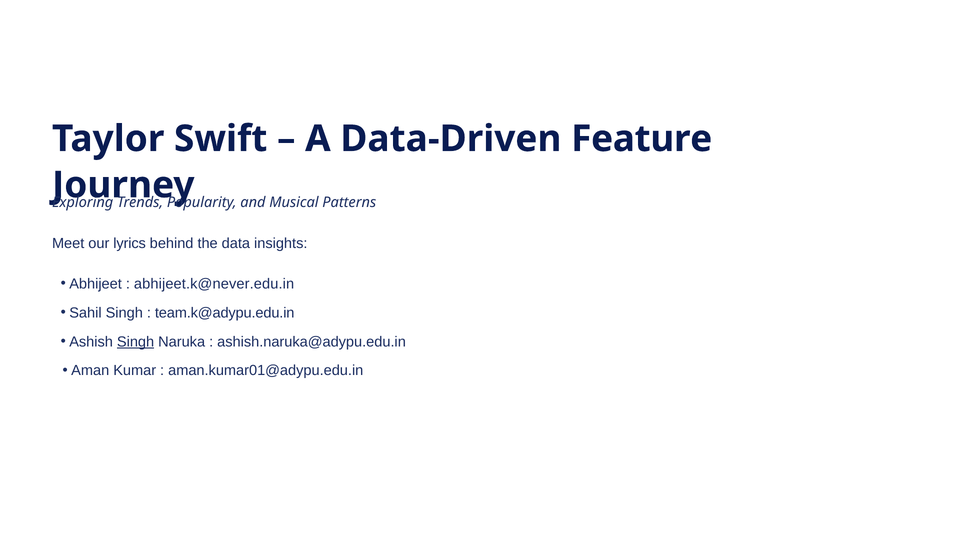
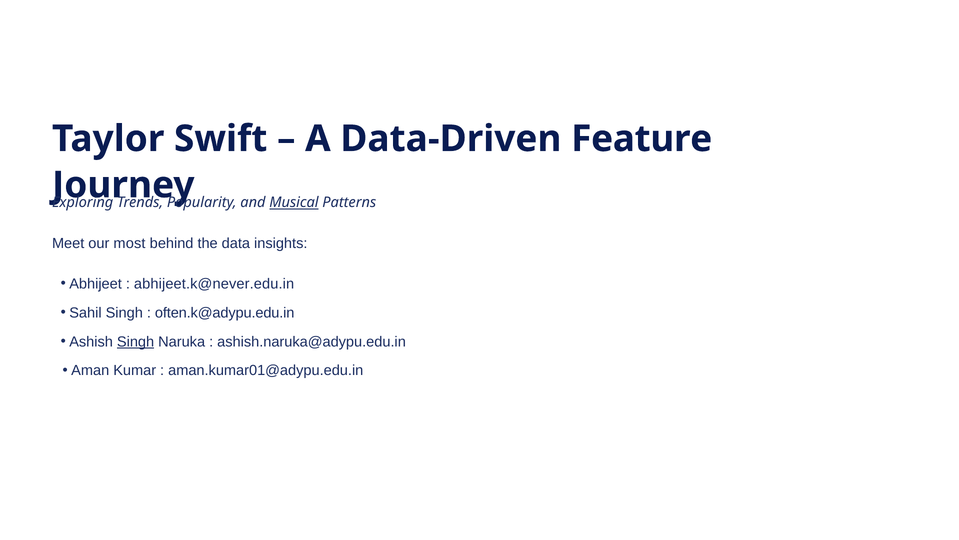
Musical underline: none -> present (294, 202)
lyrics: lyrics -> most (129, 243)
team.k@adypu.edu.in: team.k@adypu.edu.in -> often.k@adypu.edu.in (225, 312)
